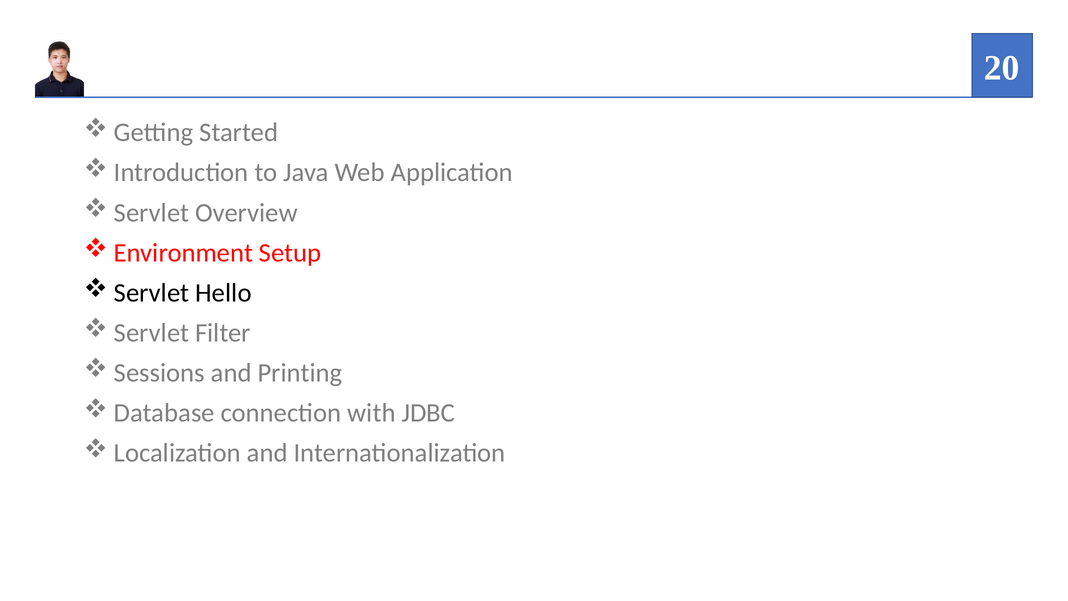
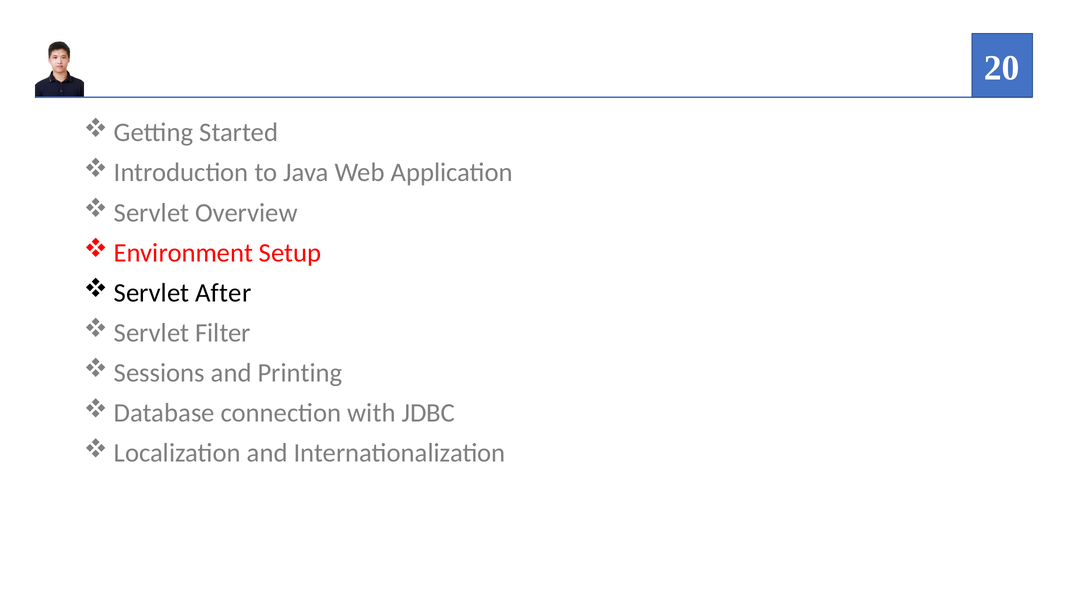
Hello: Hello -> After (223, 293)
